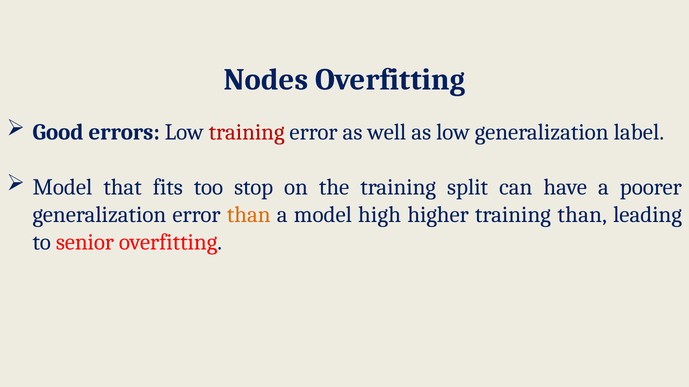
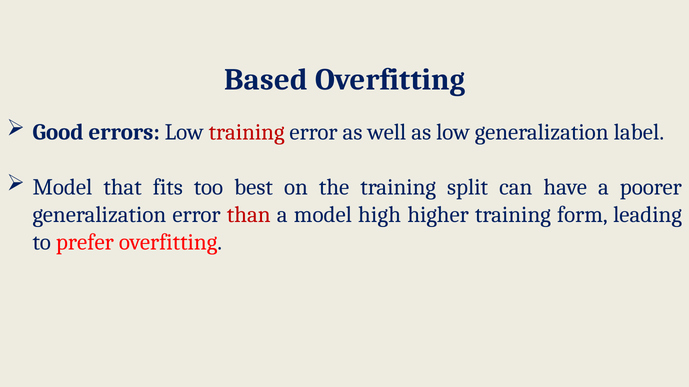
Nodes: Nodes -> Based (266, 80)
stop: stop -> best (254, 187)
than colour: orange -> red (249, 215)
training than: than -> form (582, 215)
senior: senior -> prefer (85, 242)
